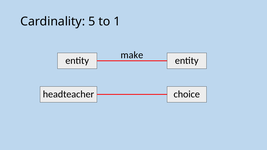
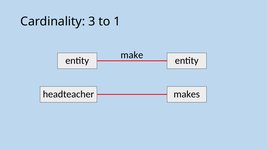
5: 5 -> 3 (92, 22)
choice: choice -> makes (187, 94)
